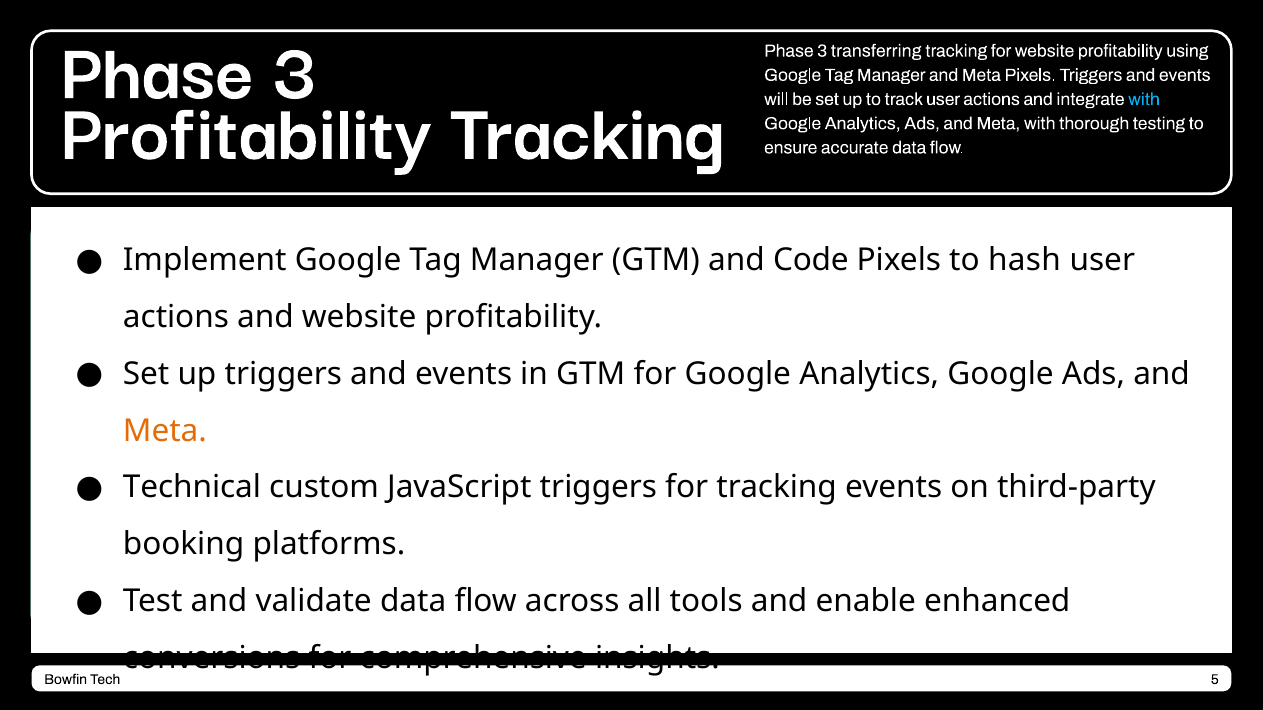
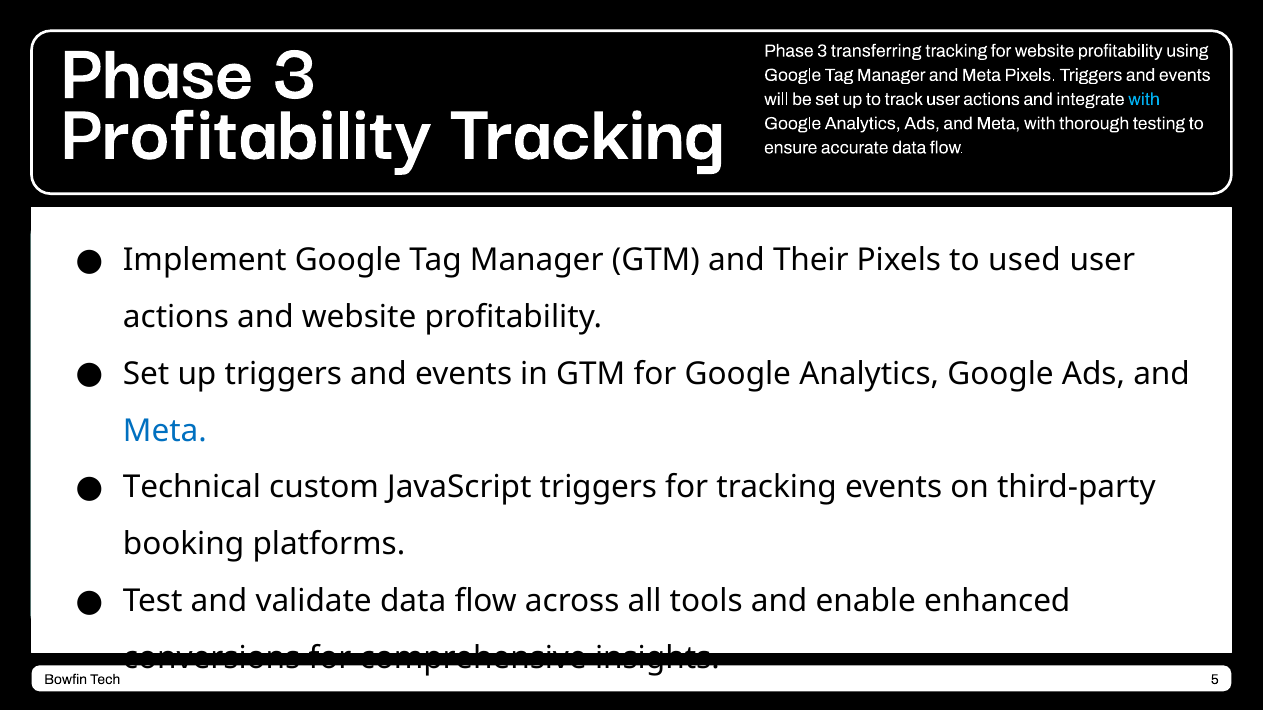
Code: Code -> Their (811, 261)
hash: hash -> used (1024, 261)
Meta colour: orange -> blue (165, 431)
